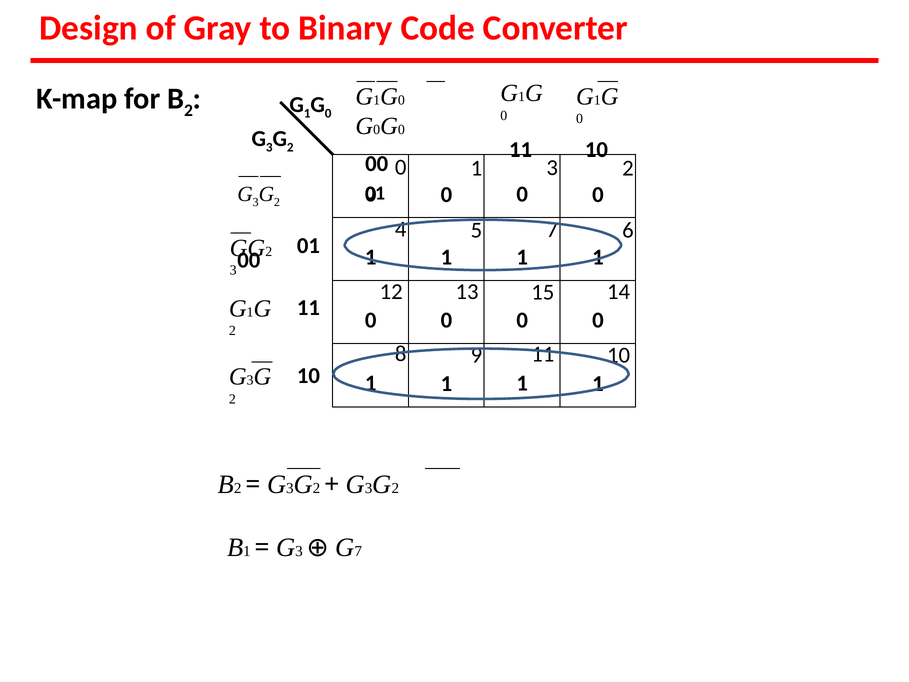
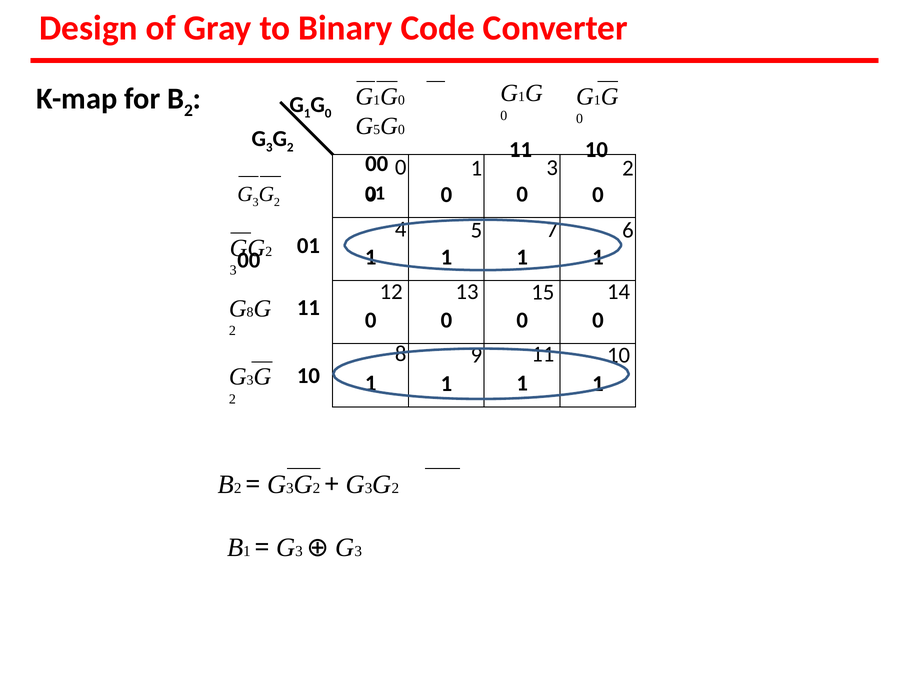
0: 0 -> 5 (377, 129)
1: 1 -> 8 (250, 312)
7: 7 -> 3 (358, 551)
